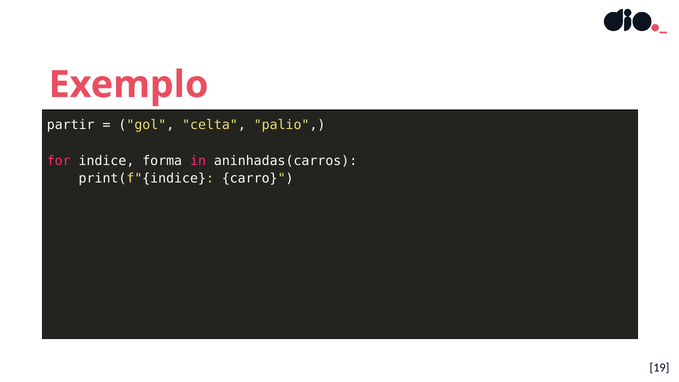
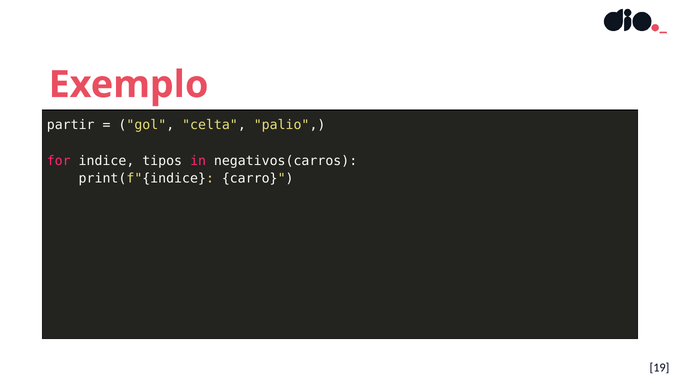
forma: forma -> tipos (162, 161)
aninhadas(carros: aninhadas(carros -> negativos(carros (286, 161)
